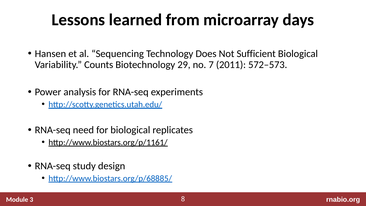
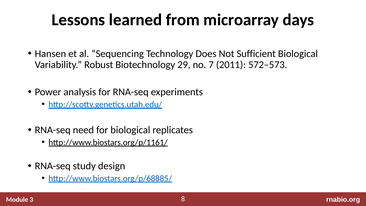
Counts: Counts -> Robust (99, 65)
